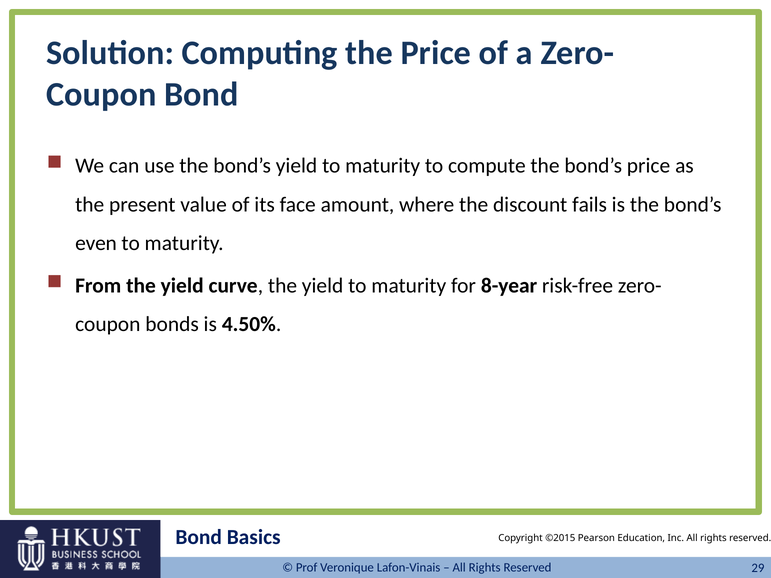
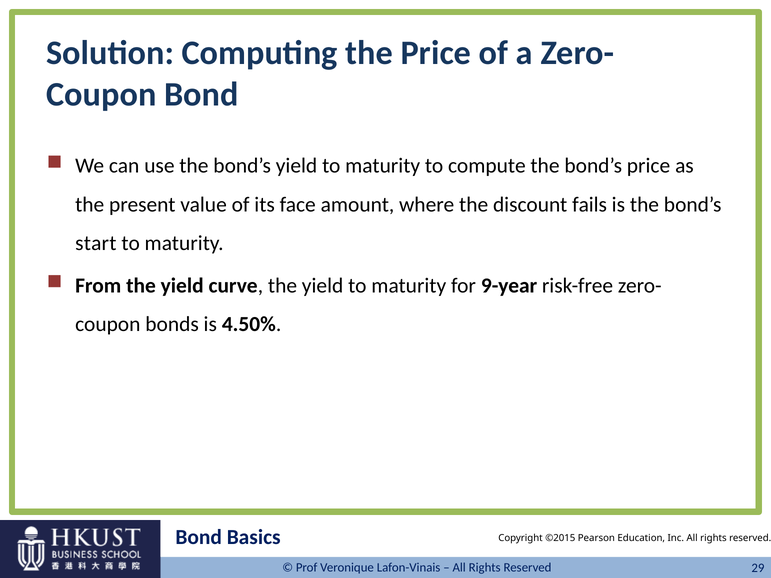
even: even -> start (96, 243)
8-year: 8-year -> 9-year (509, 286)
